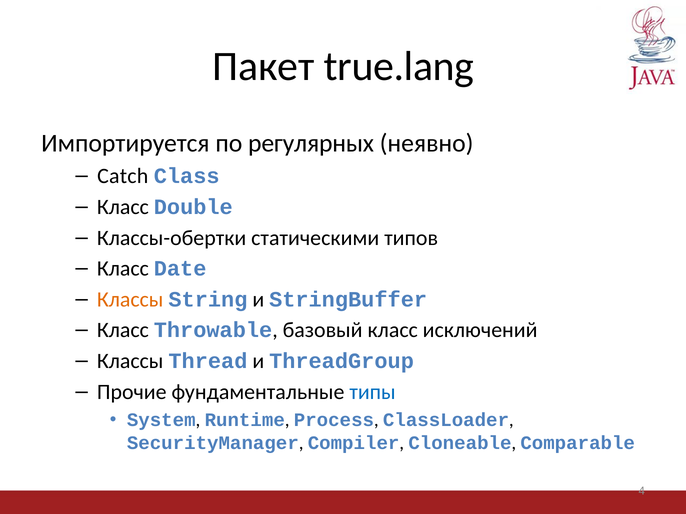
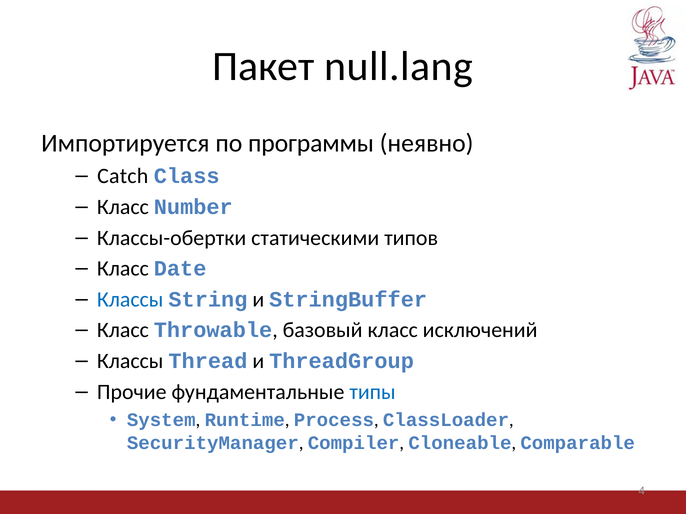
true.lang: true.lang -> null.lang (399, 66)
регулярных: регулярных -> программы (311, 143)
Double: Double -> Number (193, 207)
Классы colour: orange -> blue (130, 300)
